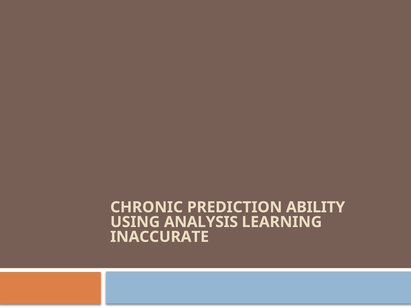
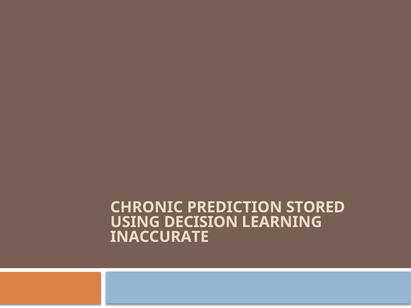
ABILITY: ABILITY -> STORED (316, 207)
ANALYSIS: ANALYSIS -> DECISION (201, 222)
